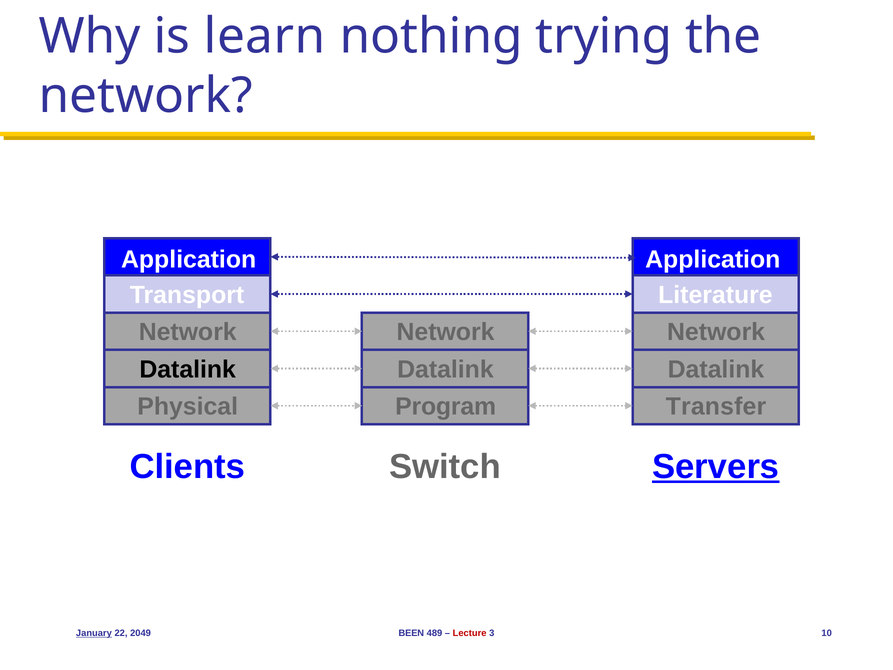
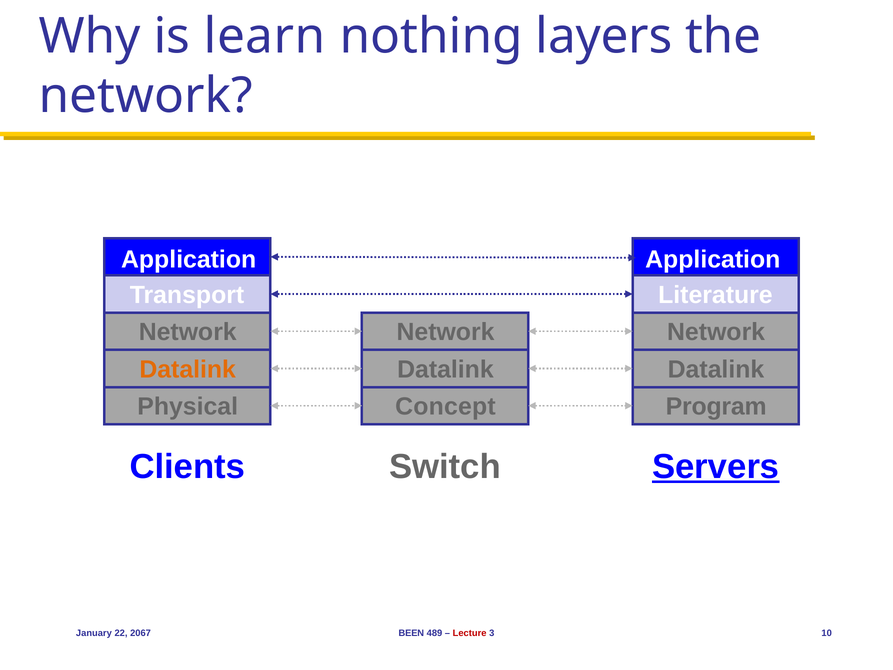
trying: trying -> layers (604, 36)
Datalink colour: black -> orange (188, 369)
Program: Program -> Concept (445, 407)
Transfer: Transfer -> Program (716, 407)
January underline: present -> none (94, 633)
2049: 2049 -> 2067 (141, 633)
